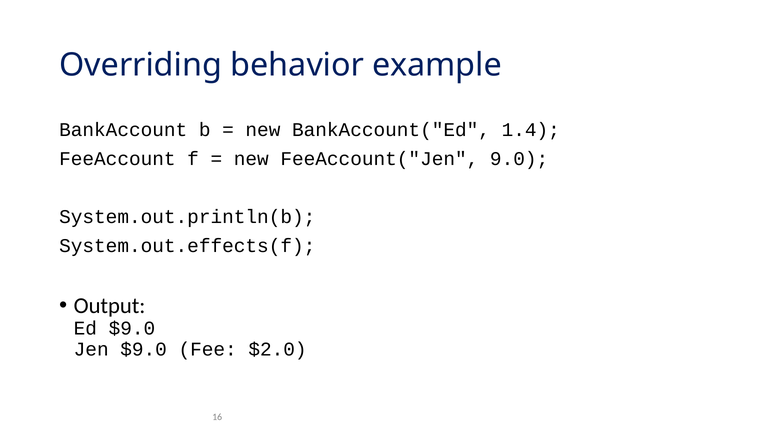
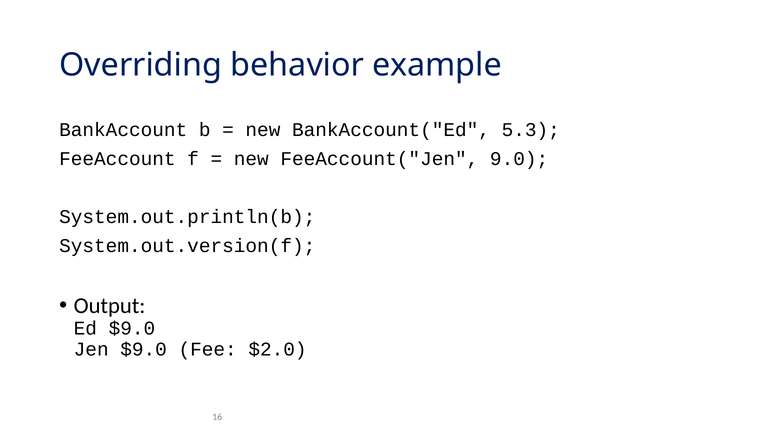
1.4: 1.4 -> 5.3 (531, 129)
System.out.effects(f: System.out.effects(f -> System.out.version(f (187, 246)
